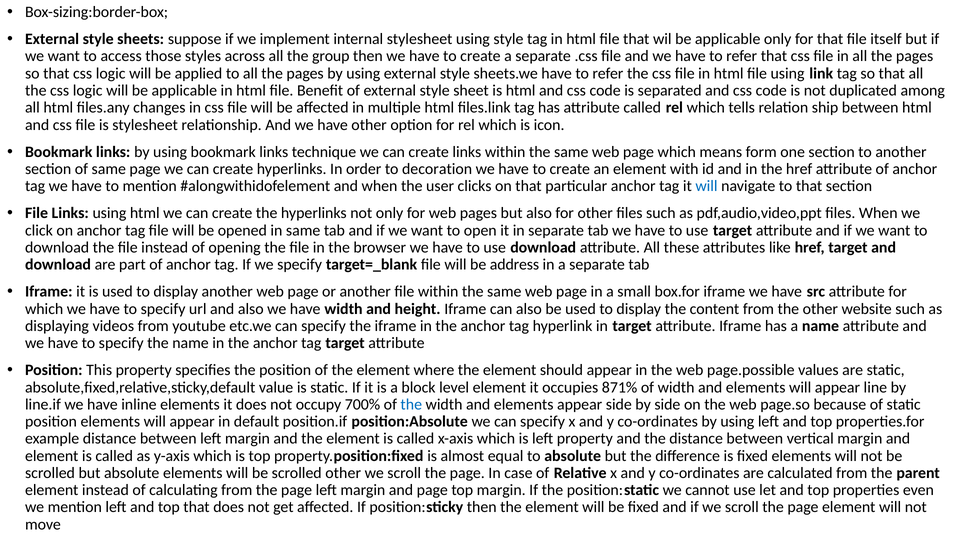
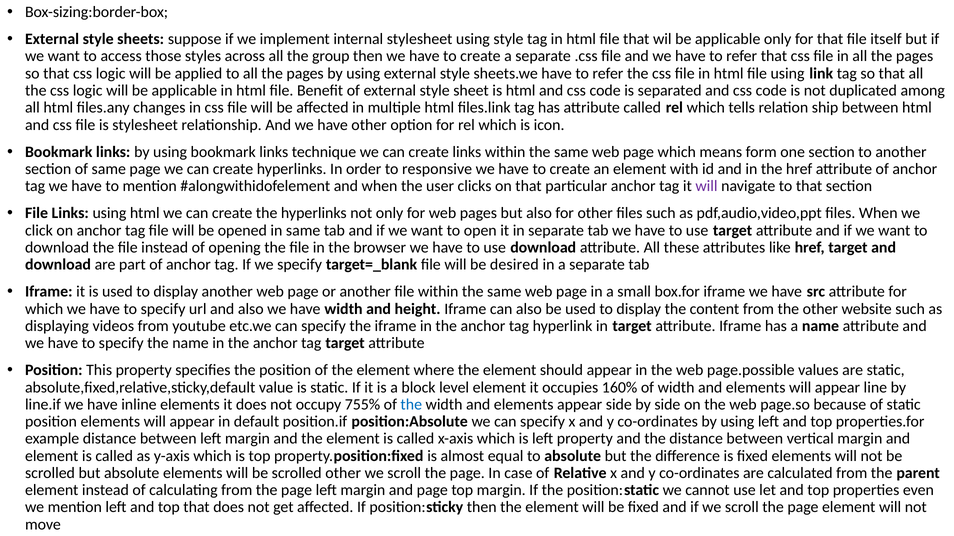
decoration: decoration -> responsive (437, 169)
will colour: blue -> purple (707, 186)
address: address -> desired (514, 265)
871%: 871% -> 160% (620, 388)
700%: 700% -> 755% (362, 405)
